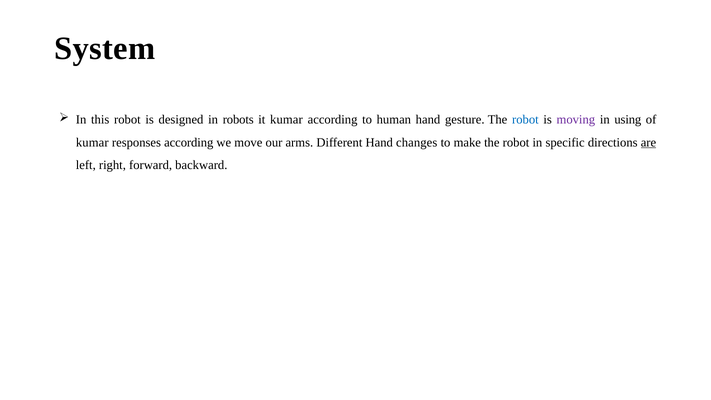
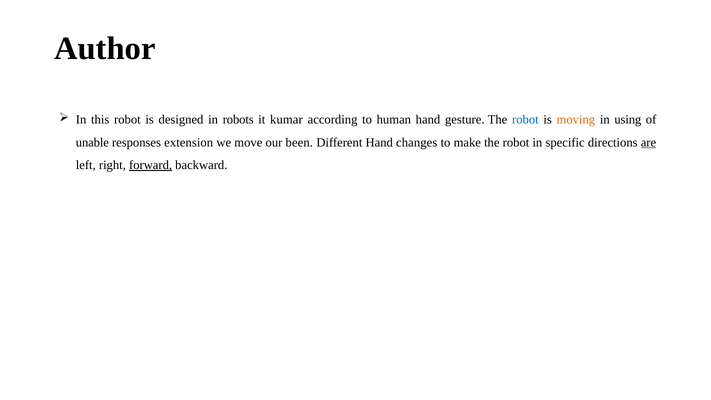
System: System -> Author (105, 49)
moving colour: purple -> orange (576, 120)
kumar: kumar -> unable (92, 142)
responses according: according -> extension (189, 142)
arms: arms -> been (299, 142)
forward underline: none -> present (151, 165)
